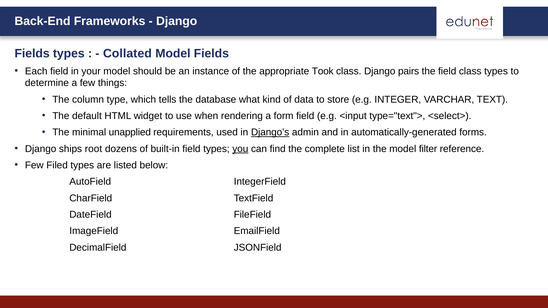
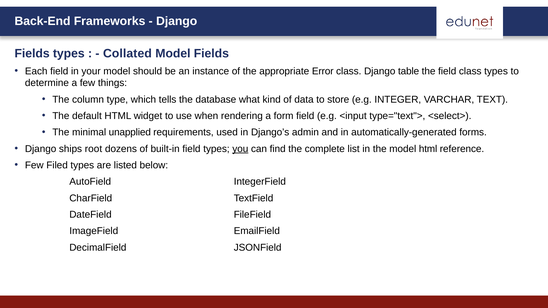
Took: Took -> Error (323, 71)
pairs: pairs -> table (409, 71)
Django’s underline: present -> none (270, 132)
model filter: filter -> html (428, 149)
